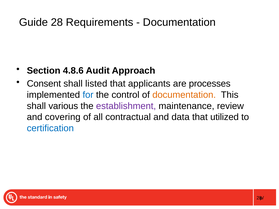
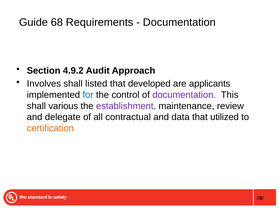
Guide 28: 28 -> 68 (57, 22)
4.8.6: 4.8.6 -> 4.9.2 (73, 71)
Consent: Consent -> Involves (44, 84)
applicants: applicants -> developed (149, 84)
processes: processes -> applicants (210, 84)
documentation colour: orange -> purple (184, 95)
covering: covering -> delegate (63, 117)
certification colour: blue -> orange (50, 128)
